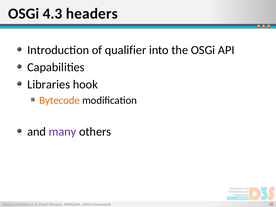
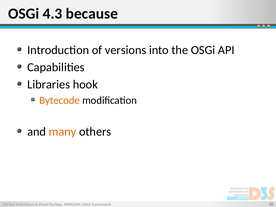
headers: headers -> because (92, 14)
qualifier: qualifier -> versions (126, 50)
many colour: purple -> orange (63, 132)
